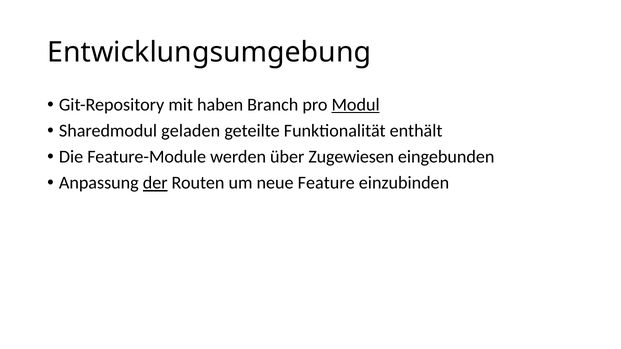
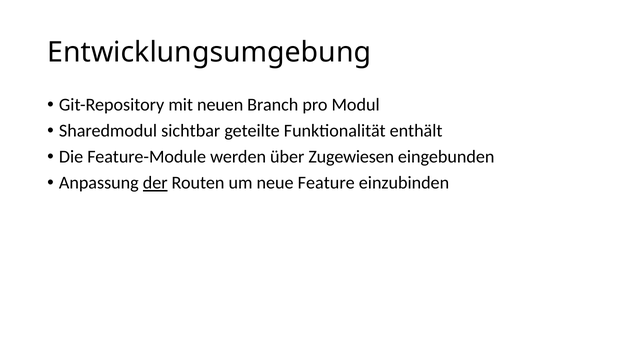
haben: haben -> neuen (220, 105)
Modul underline: present -> none (356, 105)
geladen: geladen -> sichtbar (191, 131)
